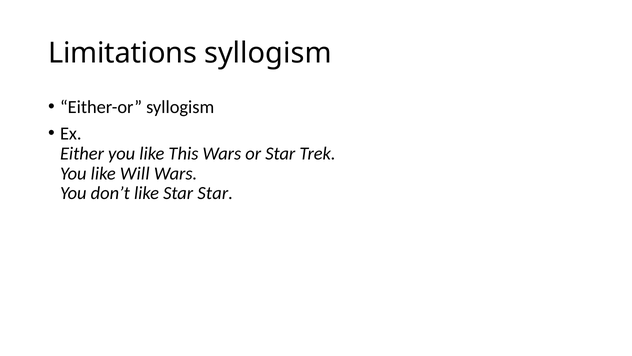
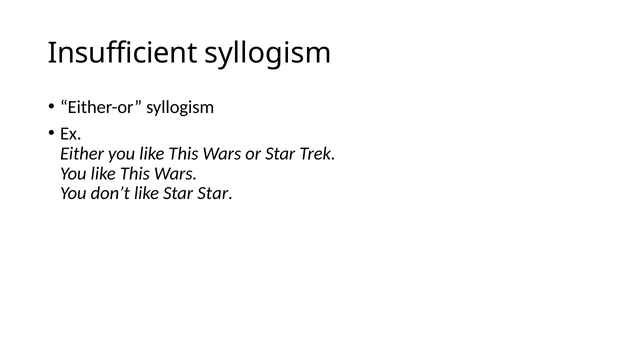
Limitations: Limitations -> Insufficient (123, 53)
Will: Will -> This (135, 173)
